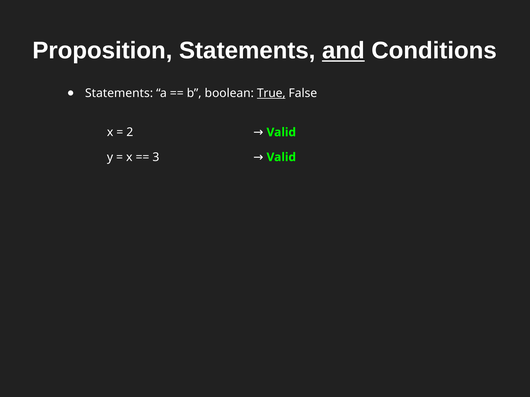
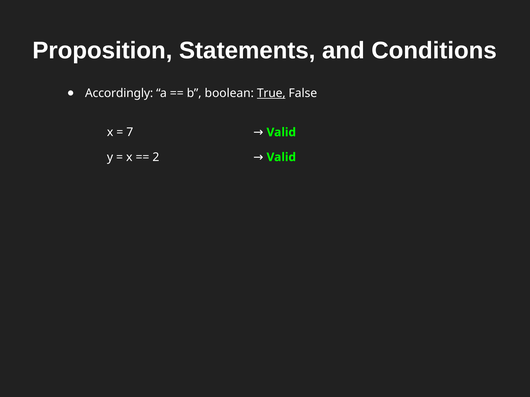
and underline: present -> none (343, 51)
Statements: Statements -> Accordingly (119, 93)
2: 2 -> 7 (130, 132)
3: 3 -> 2 (156, 157)
